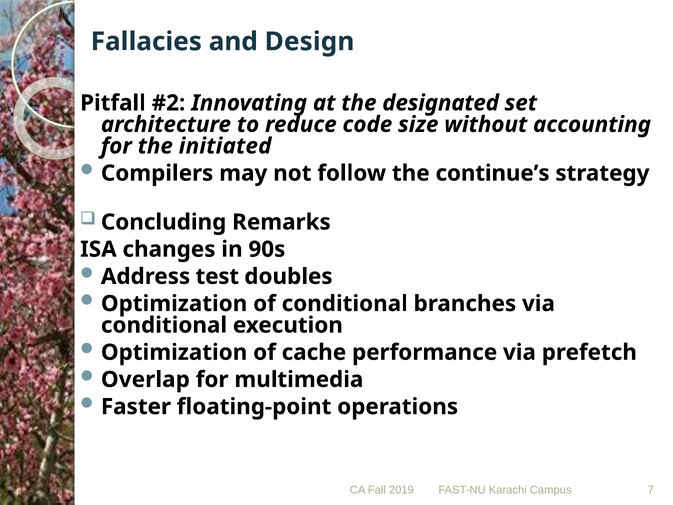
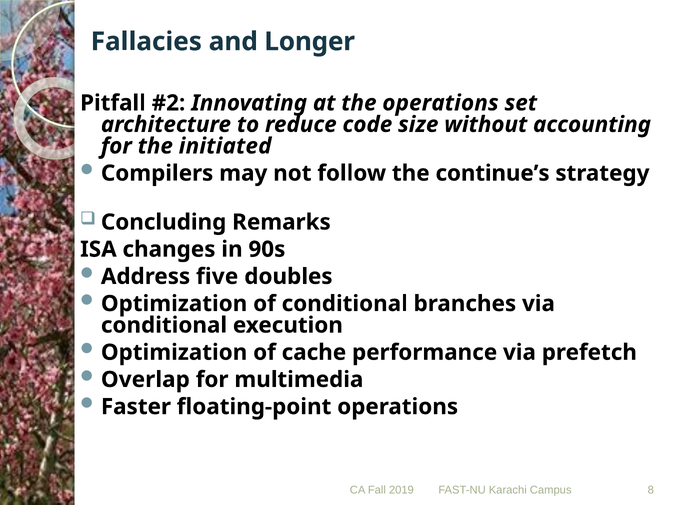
Design: Design -> Longer (310, 42)
the designated: designated -> operations (440, 103)
test: test -> five (217, 276)
7: 7 -> 8 (651, 490)
